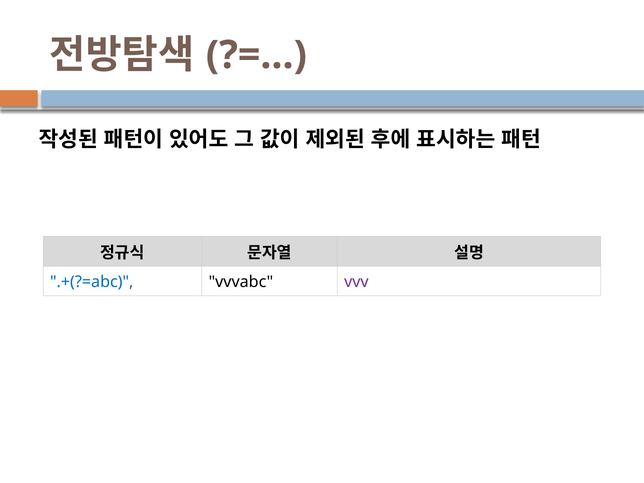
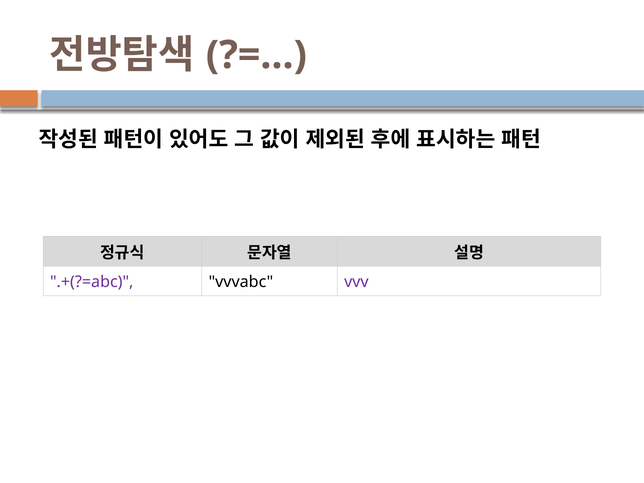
.+(?=abc colour: blue -> purple (92, 282)
